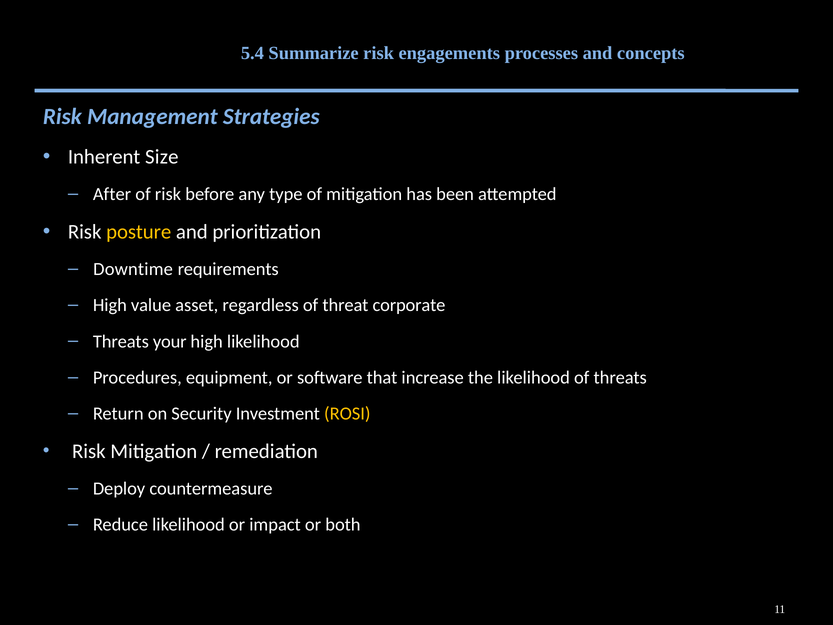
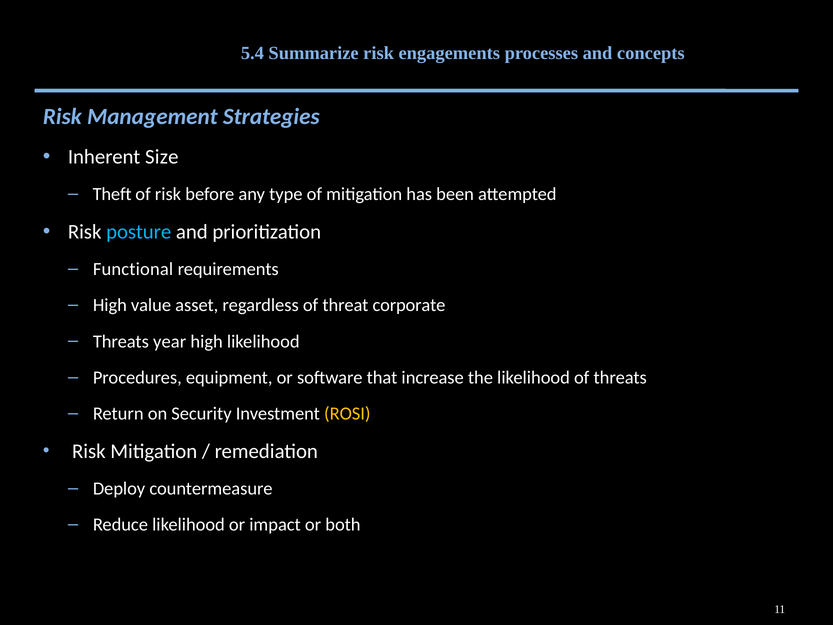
After: After -> Theft (112, 194)
posture colour: yellow -> light blue (139, 232)
Downtime: Downtime -> Functional (133, 269)
your: your -> year (170, 341)
